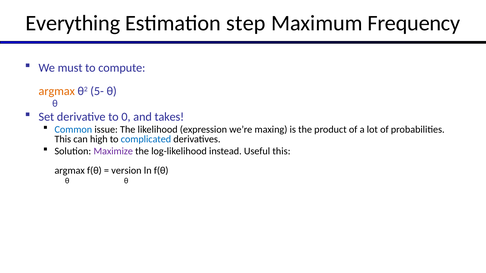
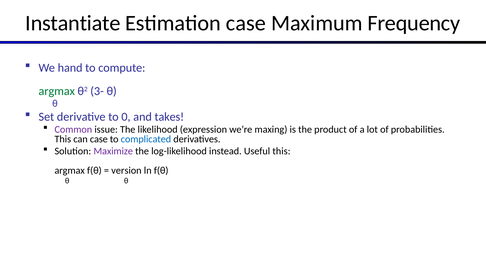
Everything: Everything -> Instantiate (73, 23)
Estimation step: step -> case (246, 23)
must: must -> hand (70, 68)
argmax colour: orange -> green (57, 91)
5-: 5- -> 3- (97, 91)
Common colour: blue -> purple (73, 130)
can high: high -> case (99, 140)
